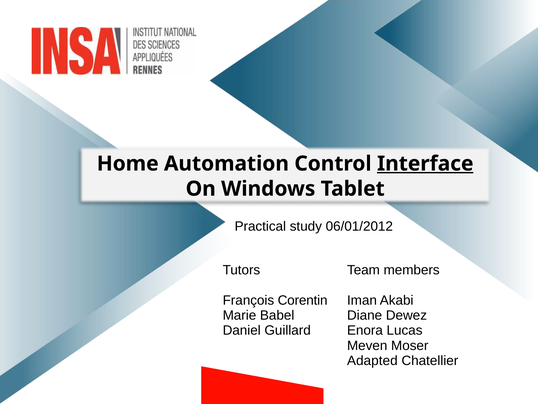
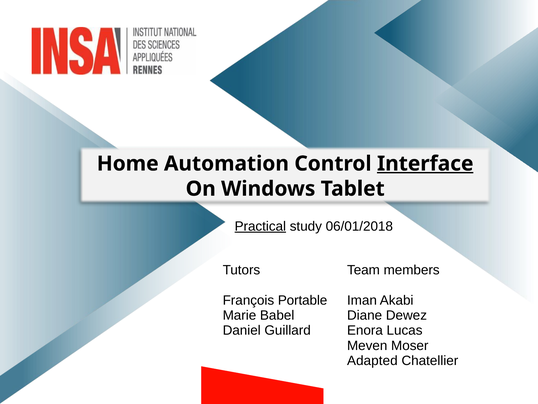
Practical underline: none -> present (260, 226)
06/01/2012: 06/01/2012 -> 06/01/2018 (359, 226)
Corentin: Corentin -> Portable (303, 300)
